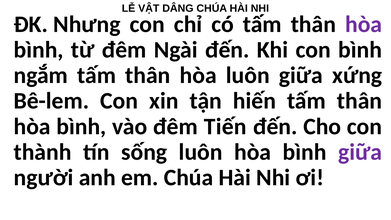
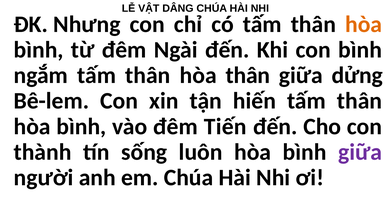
hòa colour: purple -> orange (364, 24)
hòa luôn: luôn -> thân (248, 75)
xứng: xứng -> dửng (357, 75)
